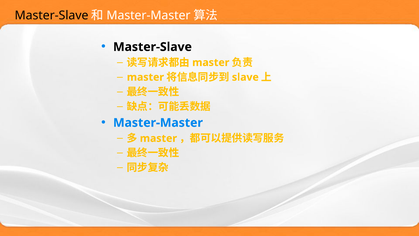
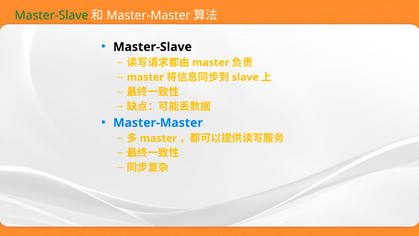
Master-Slave colour: black -> green (52, 16)
